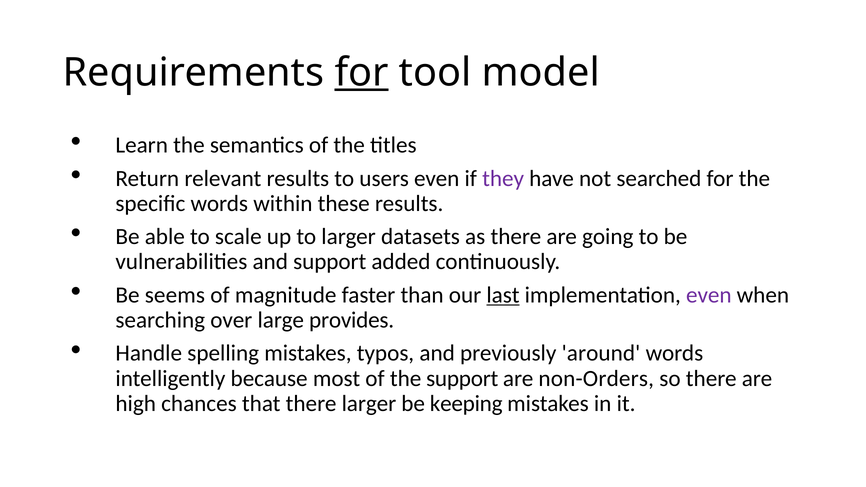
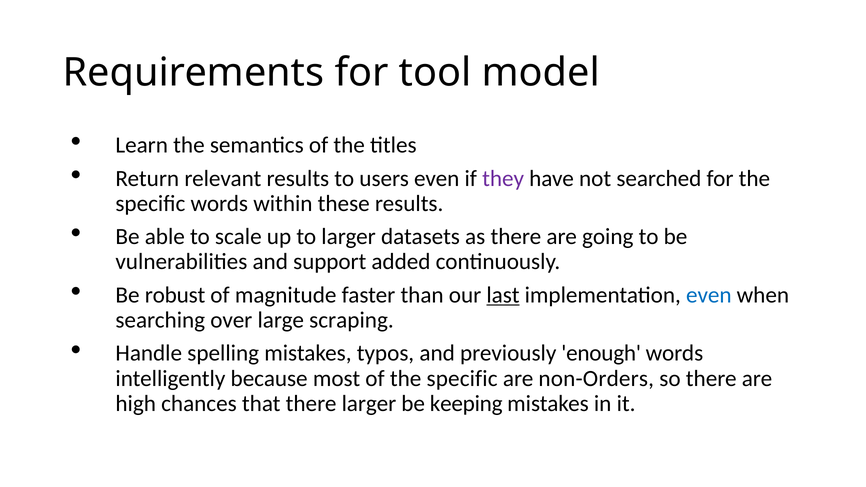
for underline: present -> none (362, 73)
seems: seems -> robust (175, 295)
even colour: purple -> blue (709, 295)
provides: provides -> scraping (351, 320)
around: around -> enough (601, 353)
of the support: support -> specific (462, 378)
